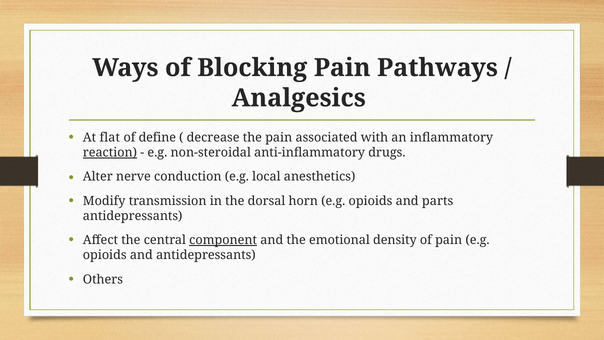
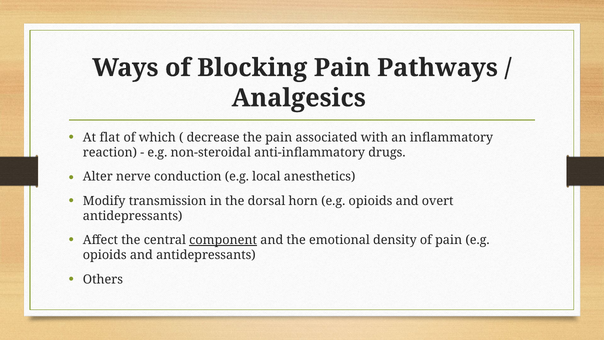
define: define -> which (157, 137)
reaction underline: present -> none (110, 152)
parts: parts -> overt (438, 201)
